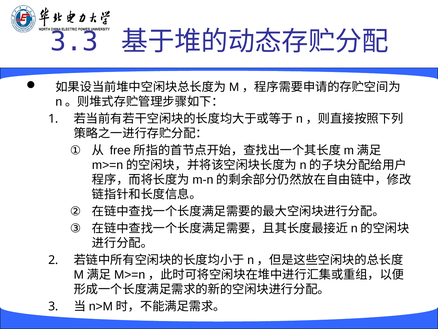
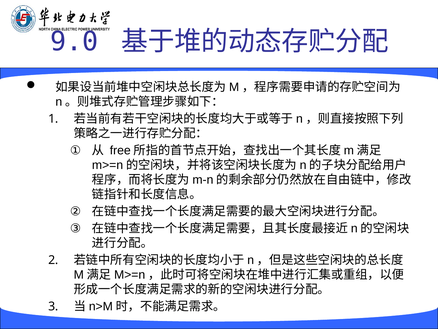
3.3: 3.3 -> 9.0 (74, 42)
